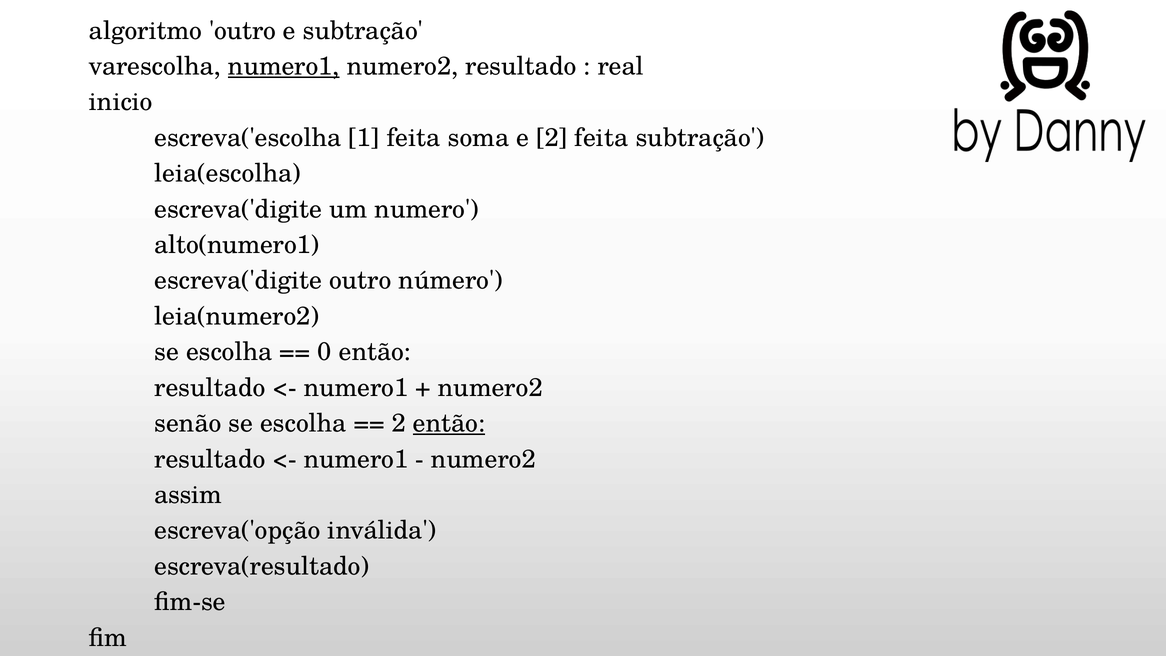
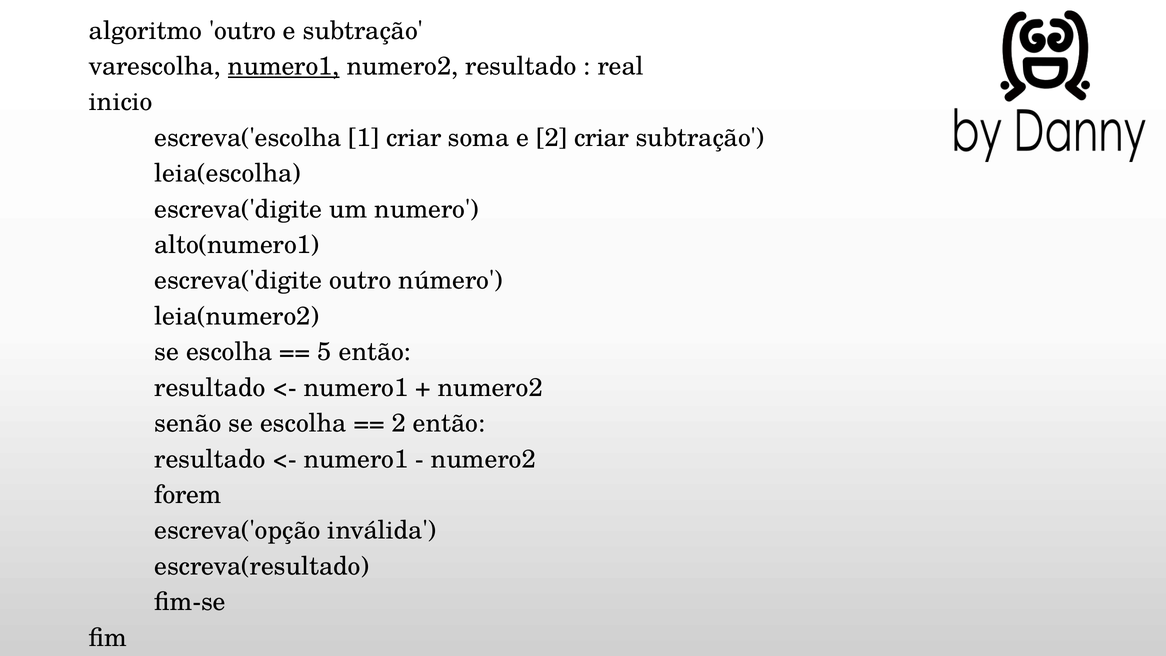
1 feita: feita -> criar (414, 138)
2 feita: feita -> criar (602, 138)
0: 0 -> 5 (325, 352)
então underline: present -> none (449, 423)
assim: assim -> forem (188, 495)
